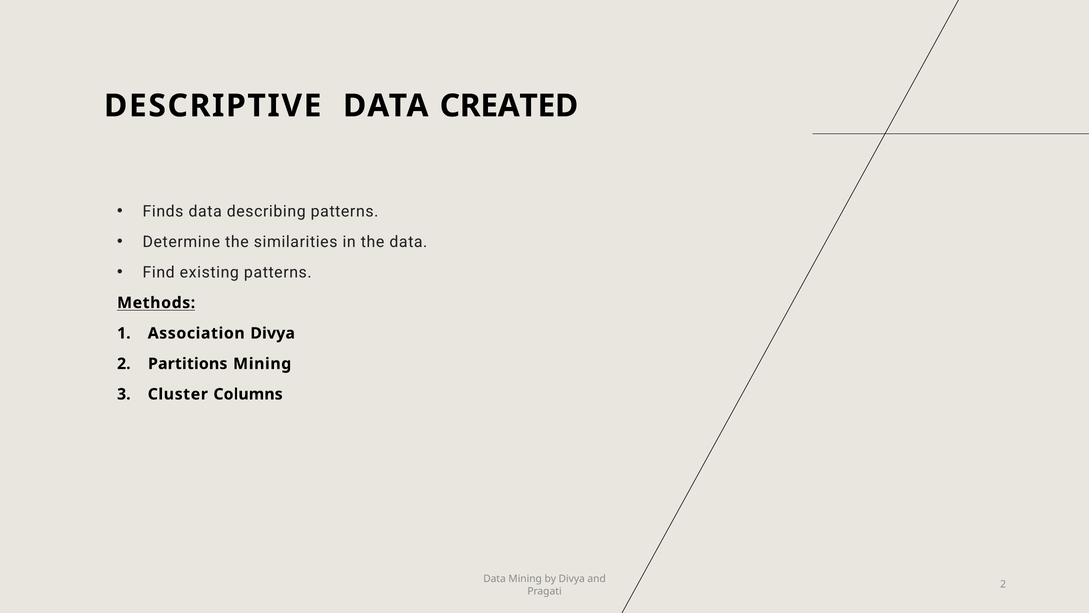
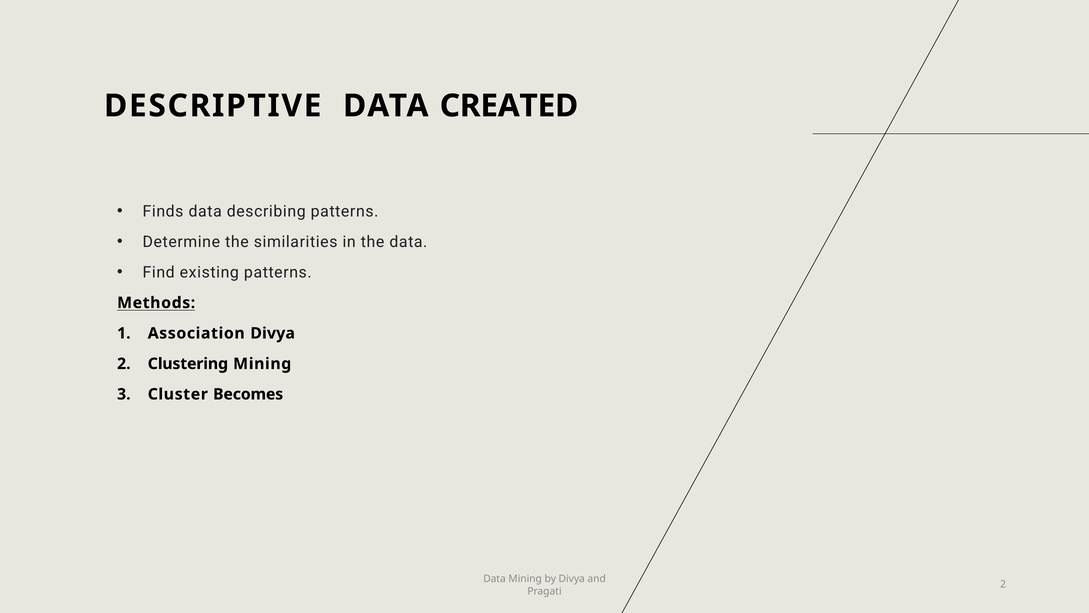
Partitions: Partitions -> Clustering (188, 364)
Columns: Columns -> Becomes (248, 394)
